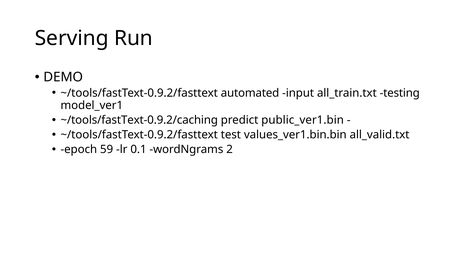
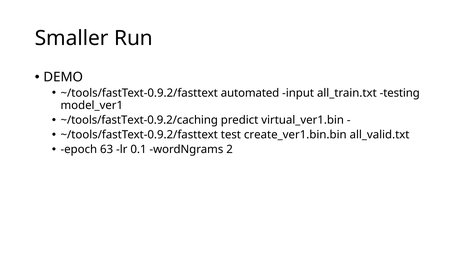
Serving: Serving -> Smaller (72, 38)
public_ver1.bin: public_ver1.bin -> virtual_ver1.bin (303, 120)
values_ver1.bin.bin: values_ver1.bin.bin -> create_ver1.bin.bin (295, 135)
59: 59 -> 63 (107, 149)
